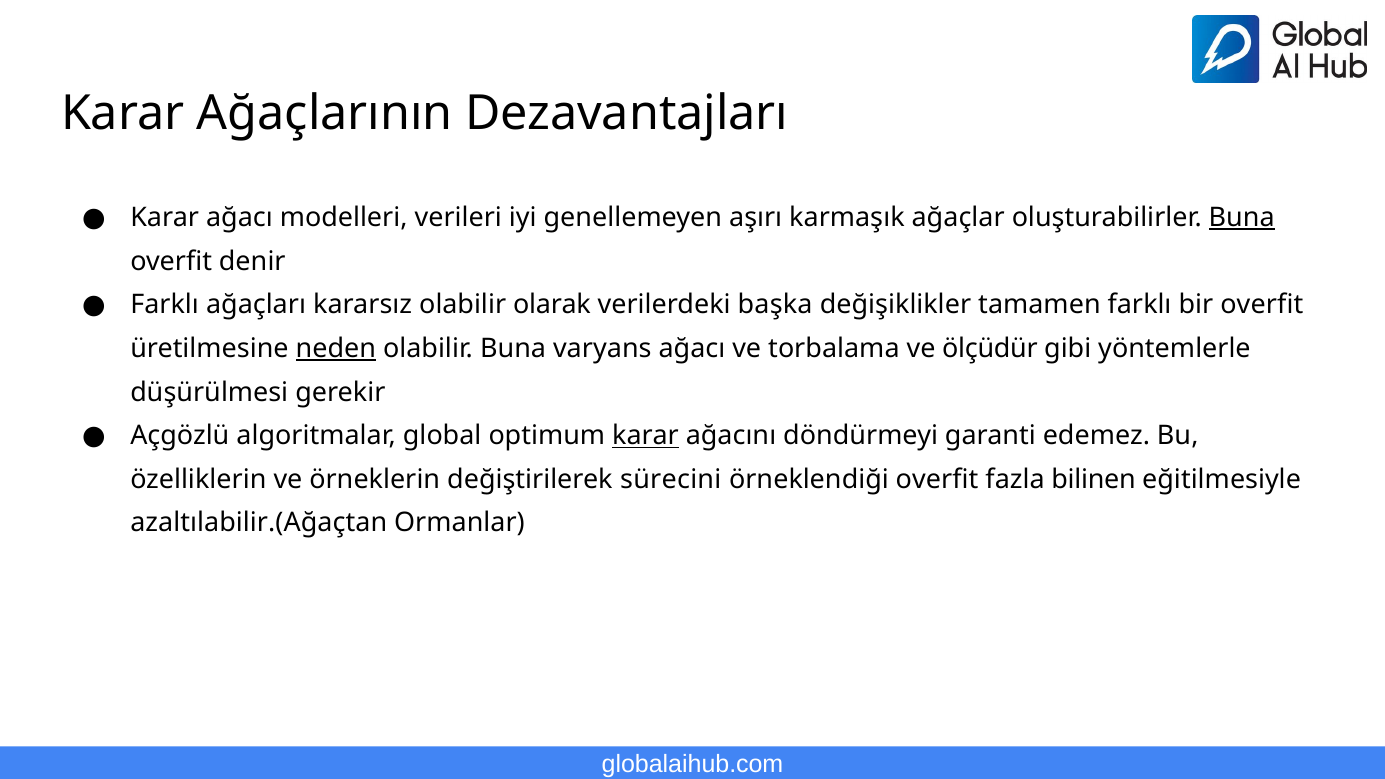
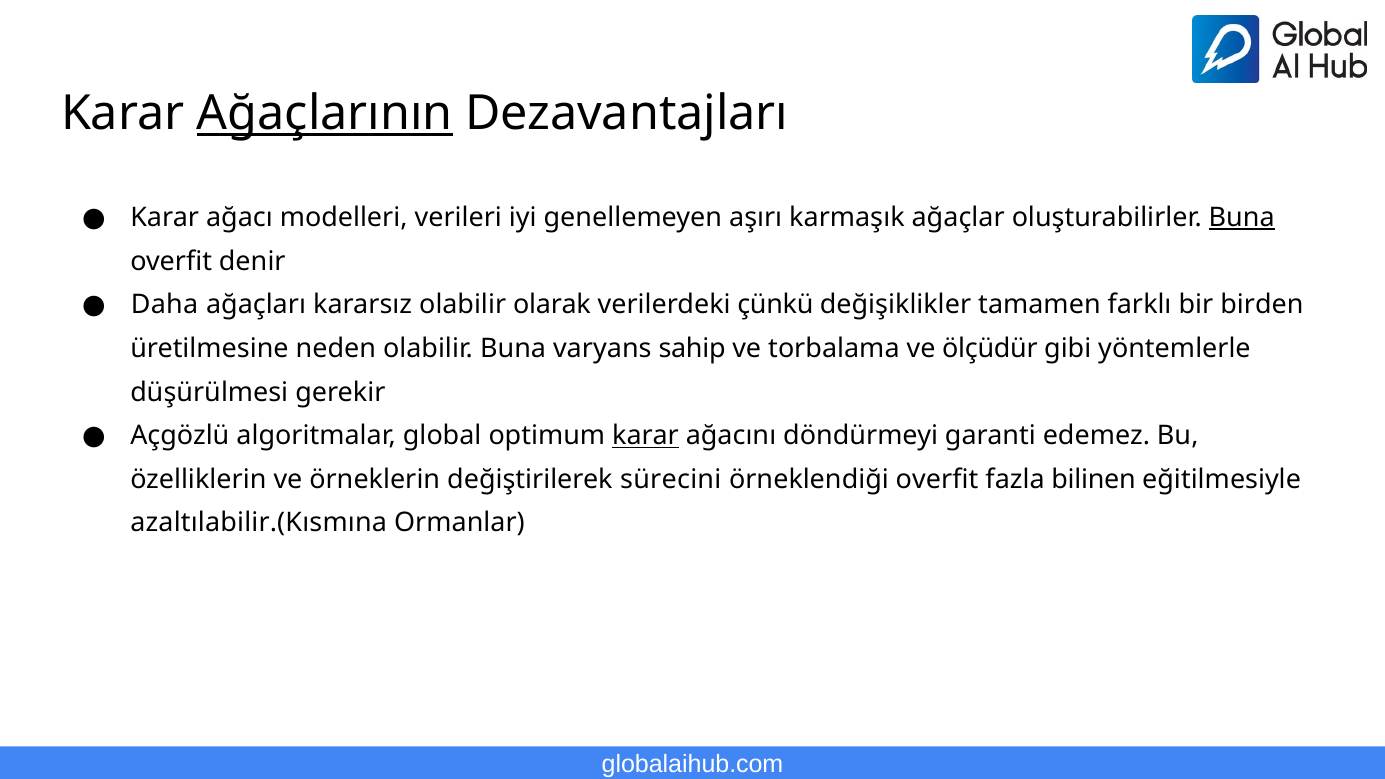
Ağaçlarının underline: none -> present (325, 114)
Farklı: Farklı -> Daha (164, 305)
başka: başka -> çünkü (775, 305)
bir overfit: overfit -> birden (1262, 305)
neden underline: present -> none (336, 349)
varyans ağacı: ağacı -> sahip (692, 349)
azaltılabilir.(Ağaçtan: azaltılabilir.(Ağaçtan -> azaltılabilir.(Kısmına (259, 523)
